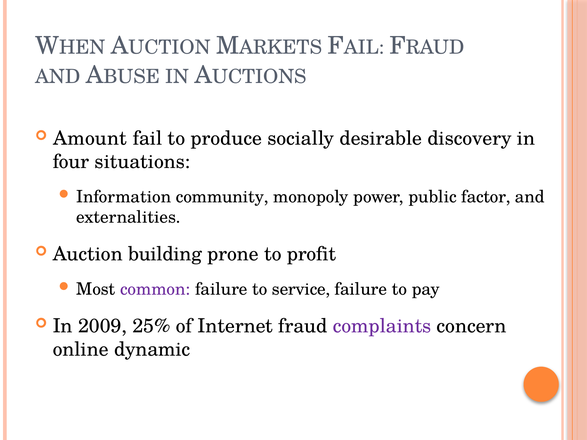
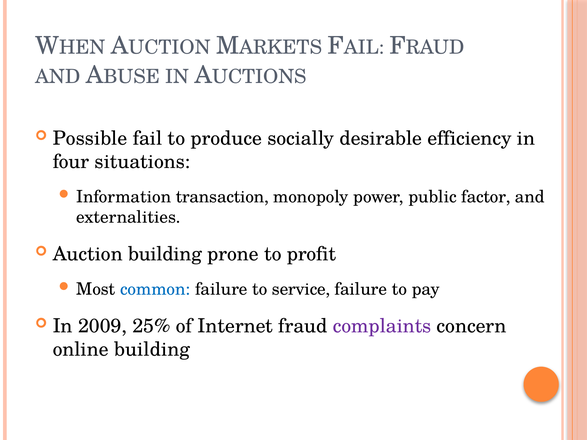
Amount: Amount -> Possible (90, 138)
discovery: discovery -> efficiency (470, 138)
community: community -> transaction (222, 197)
common colour: purple -> blue (155, 289)
online dynamic: dynamic -> building (152, 350)
